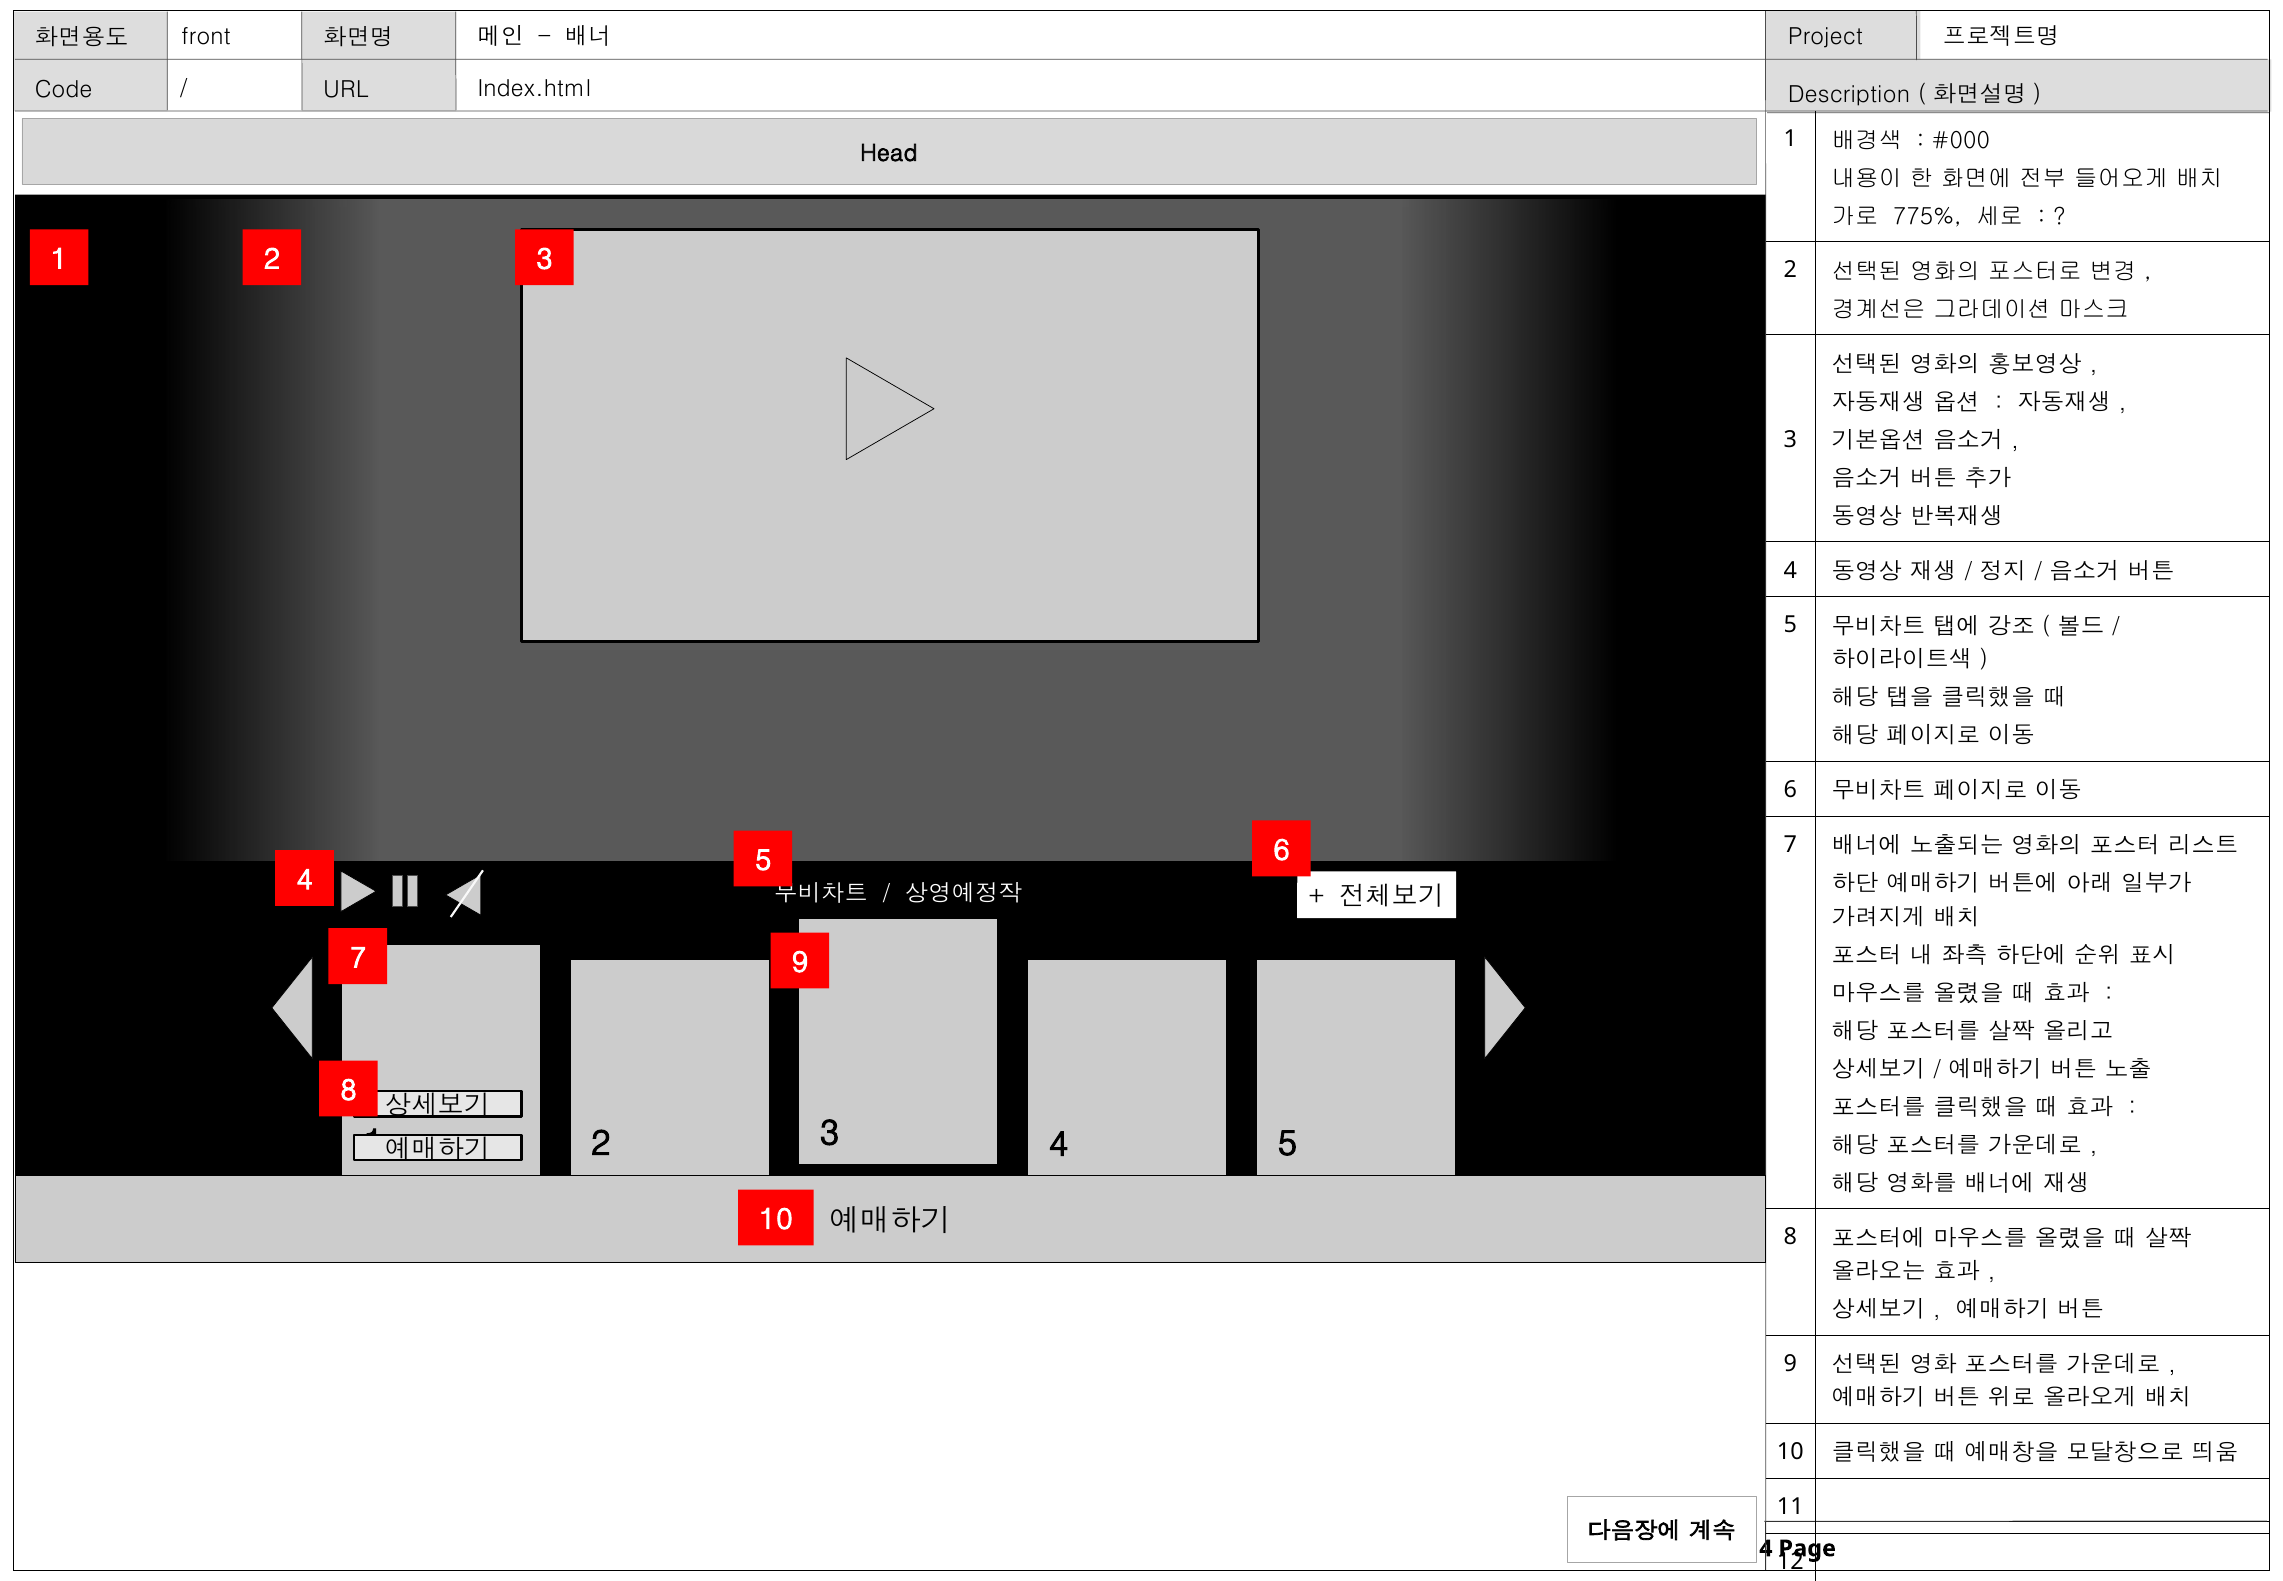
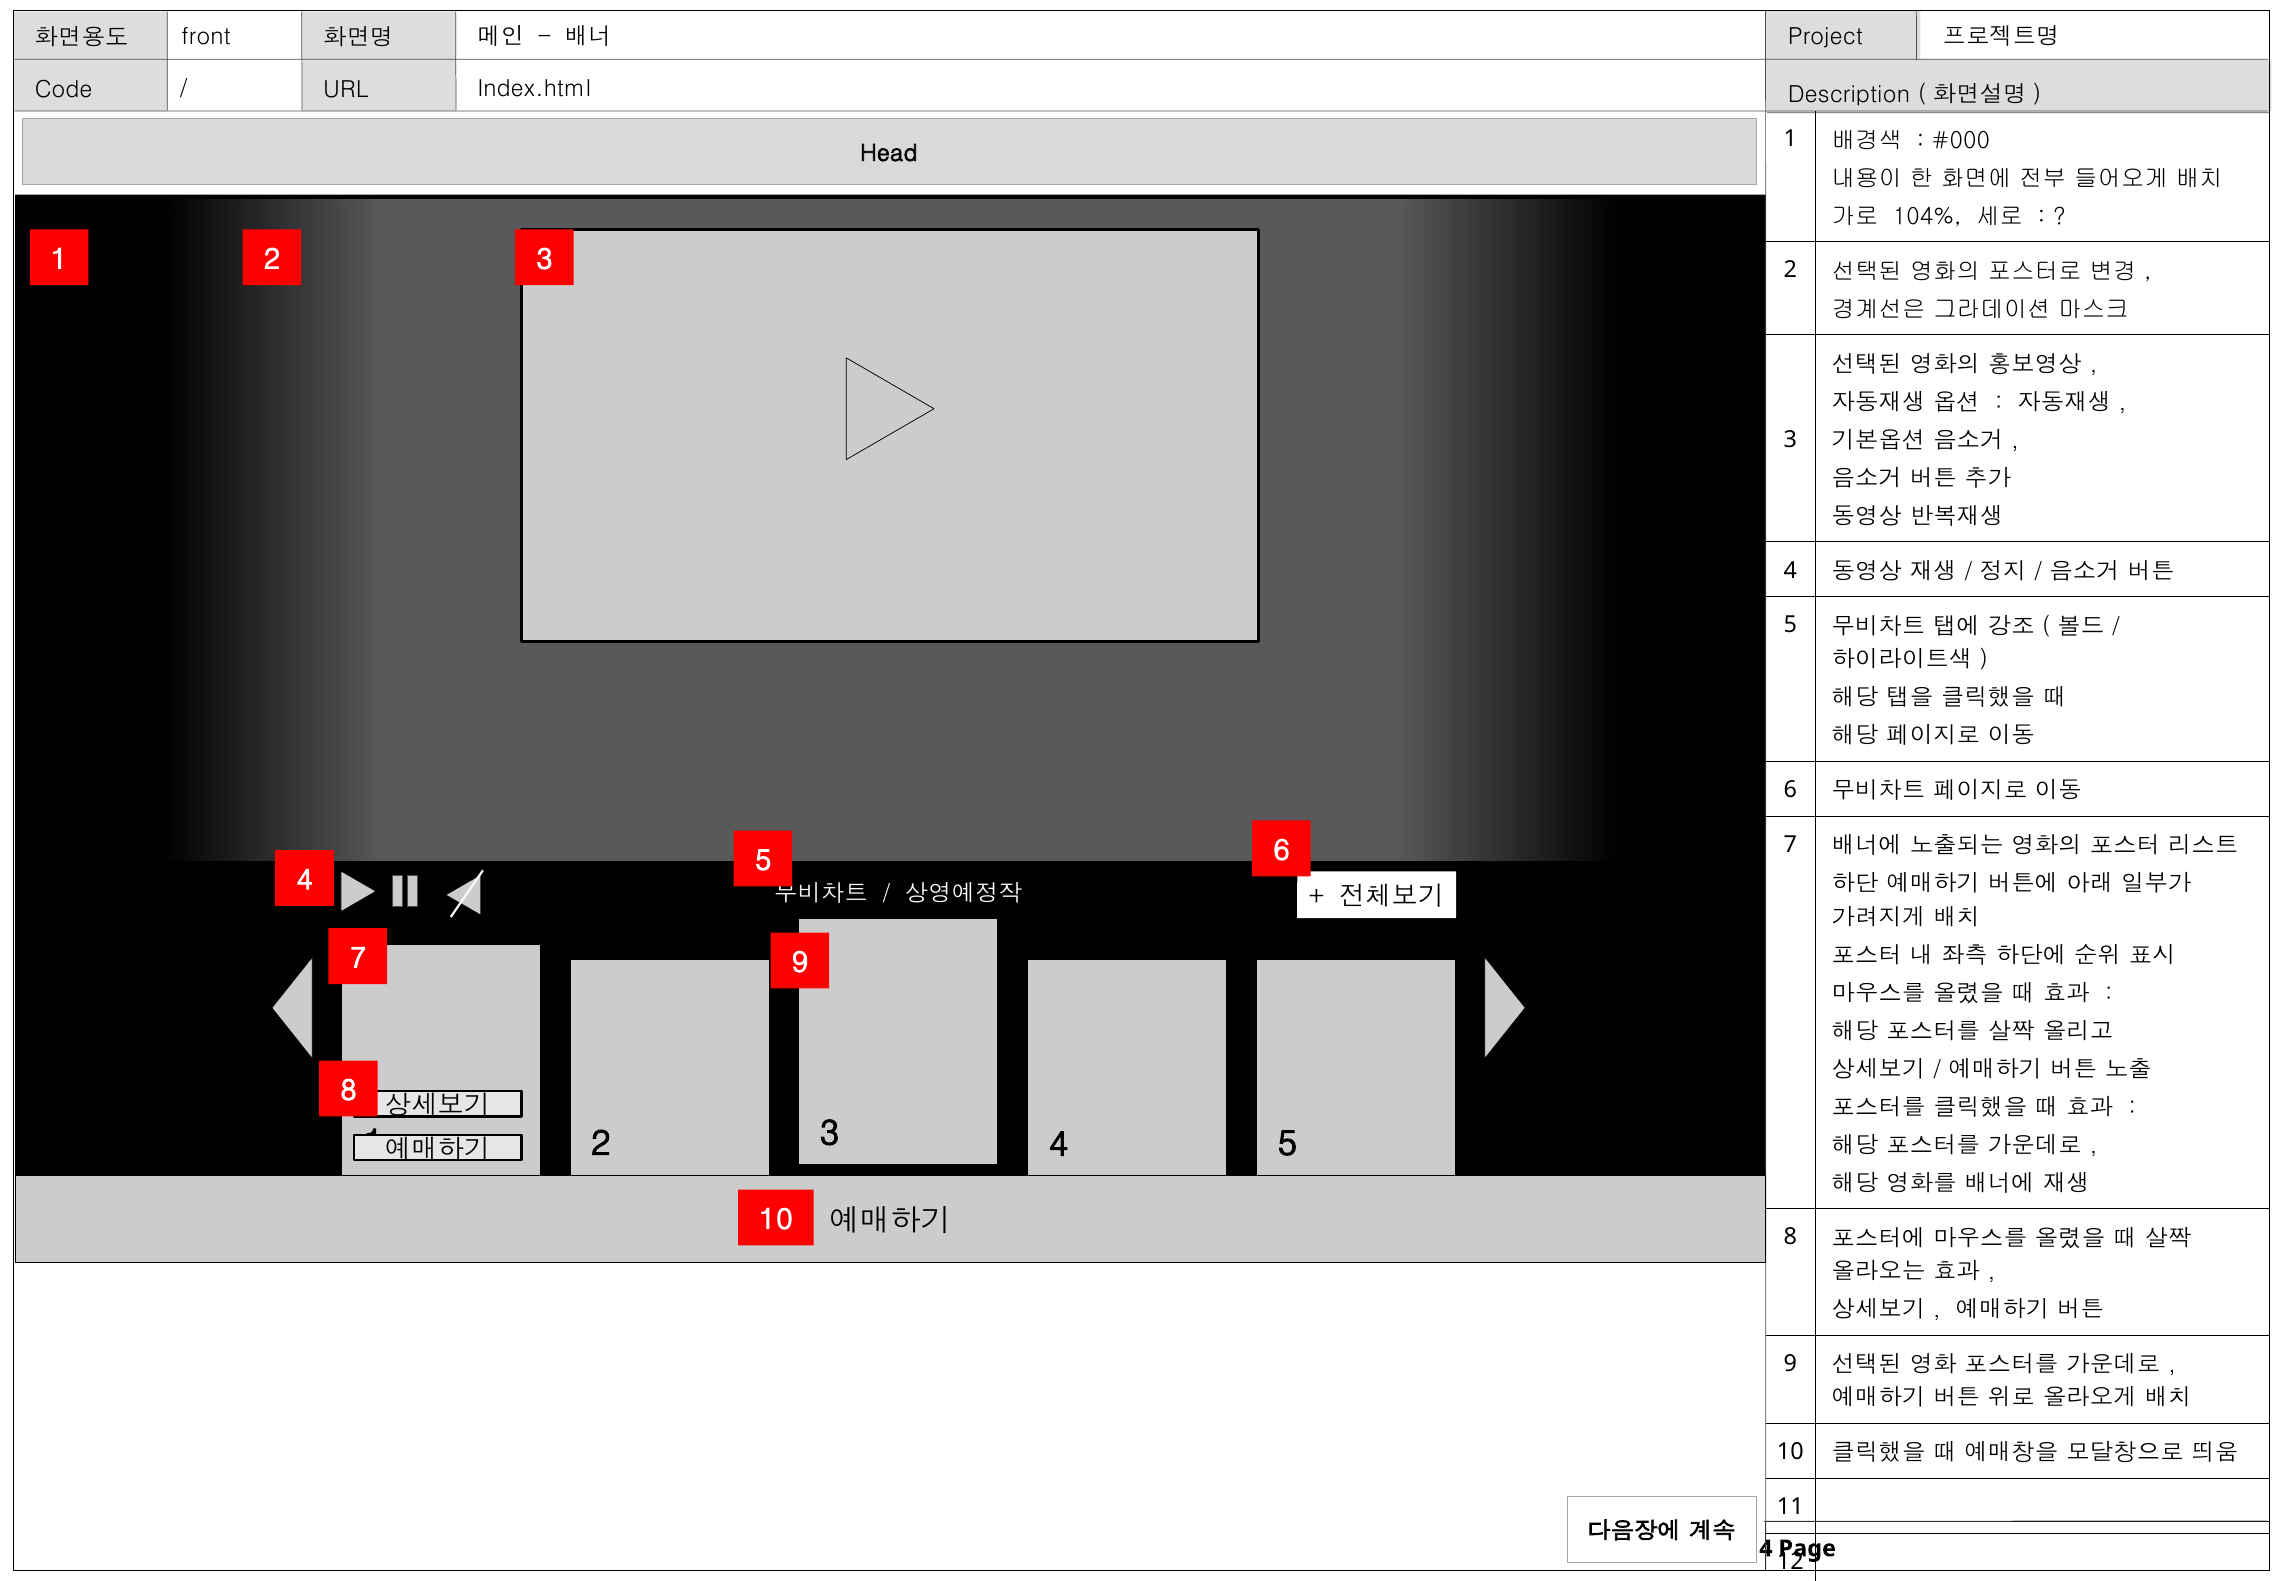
775%: 775% -> 104% (1927, 216)
